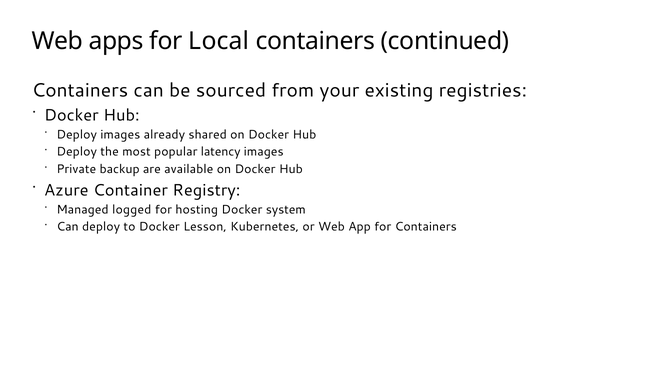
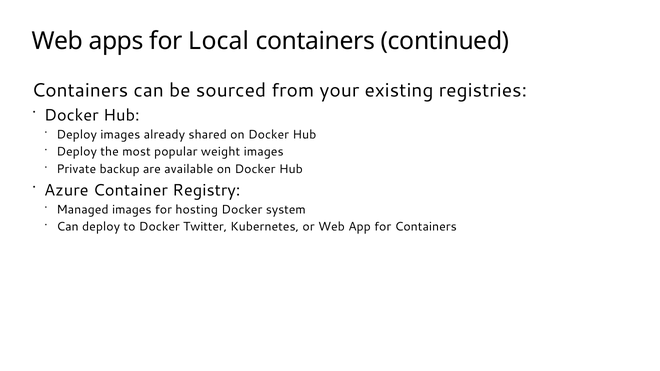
latency: latency -> weight (221, 152)
Managed logged: logged -> images (132, 210)
Lesson: Lesson -> Twitter (205, 227)
